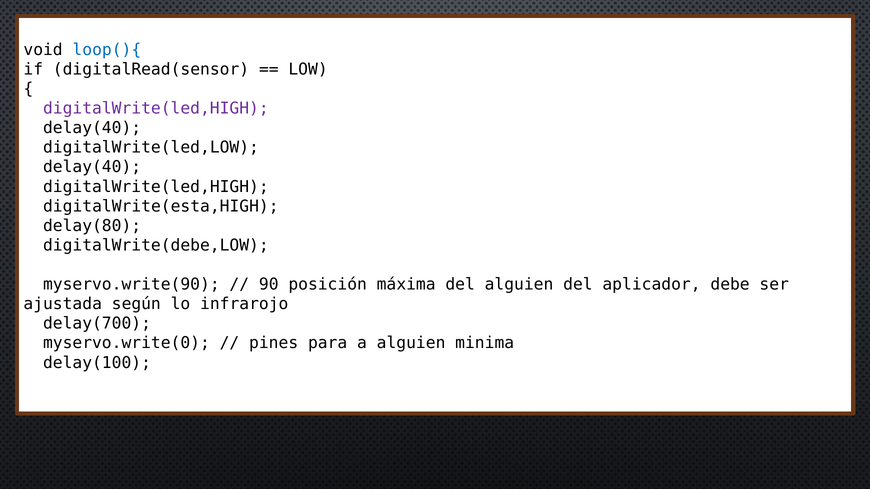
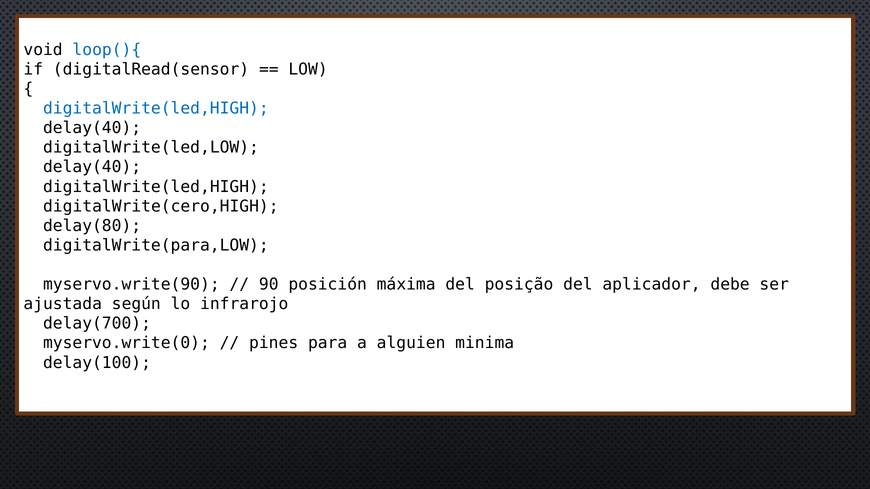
digitalWrite(led,HIGH colour: purple -> blue (156, 108)
digitalWrite(esta,HIGH: digitalWrite(esta,HIGH -> digitalWrite(cero,HIGH (161, 206)
digitalWrite(debe,LOW: digitalWrite(debe,LOW -> digitalWrite(para,LOW (156, 245)
del alguien: alguien -> posição (519, 285)
